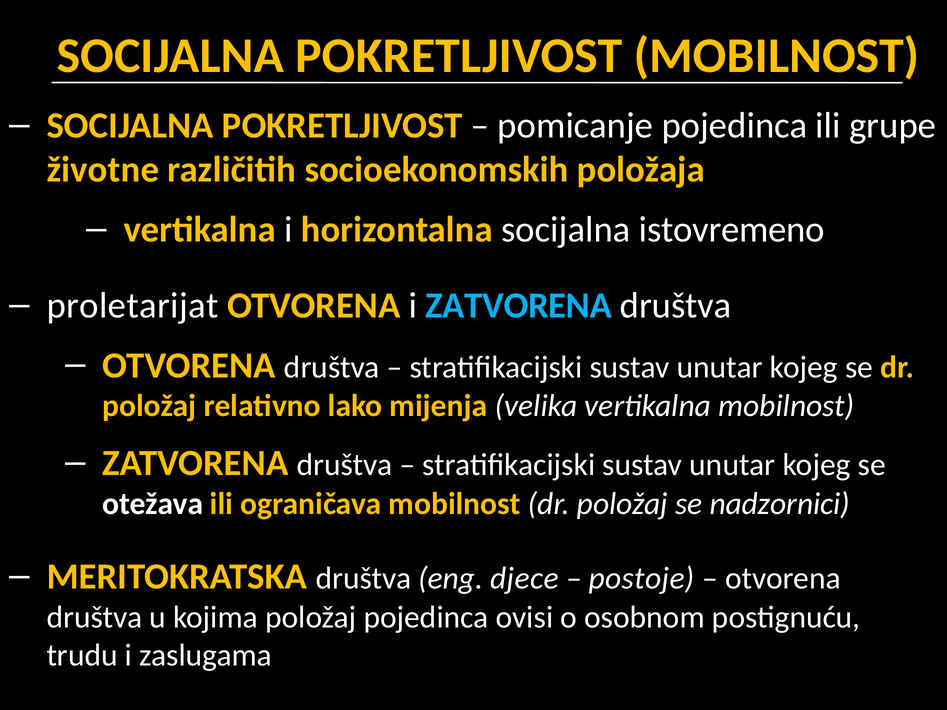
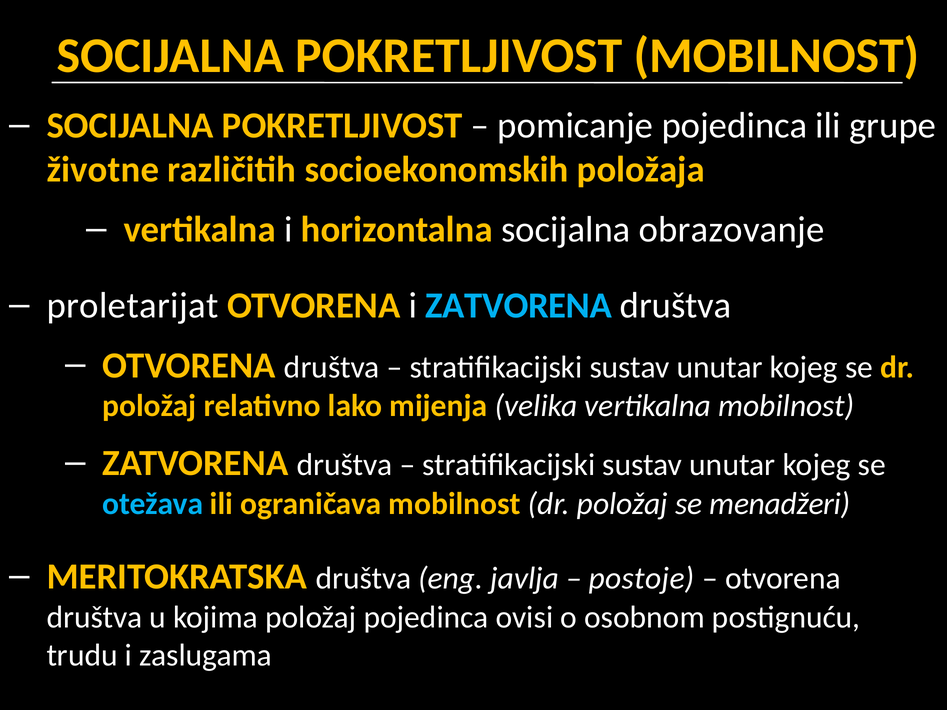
istovremeno: istovremeno -> obrazovanje (732, 230)
otežava colour: white -> light blue (153, 504)
nadzornici: nadzornici -> menadžeri (780, 504)
djece: djece -> javlja (525, 579)
